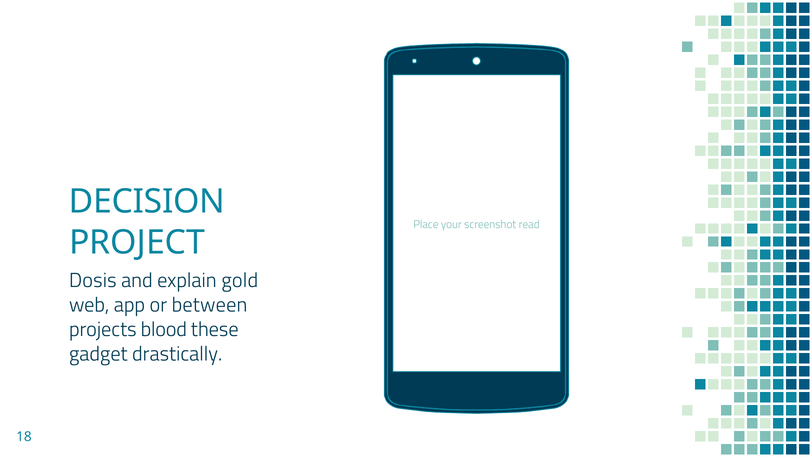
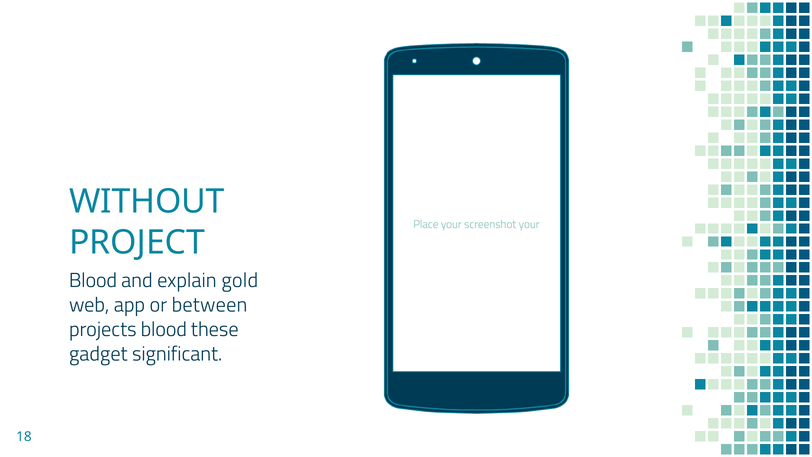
DECISION: DECISION -> WITHOUT (147, 202)
screenshot read: read -> your (529, 224)
Dosis: Dosis -> Blood (93, 281)
drastically: drastically -> significant (177, 354)
